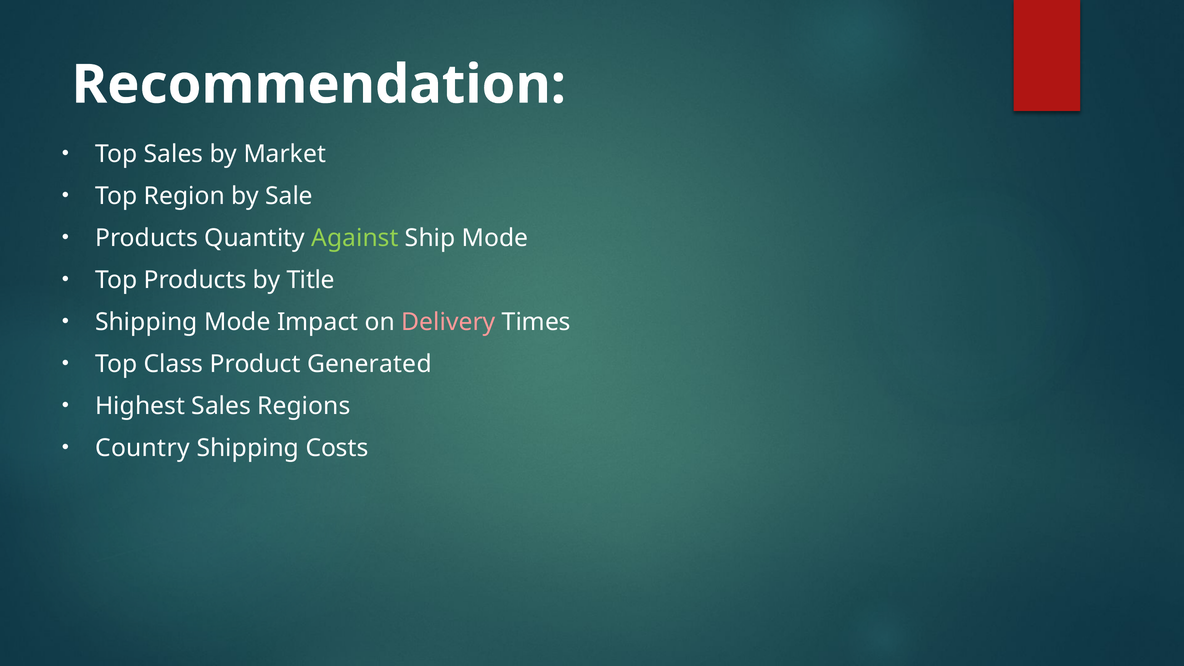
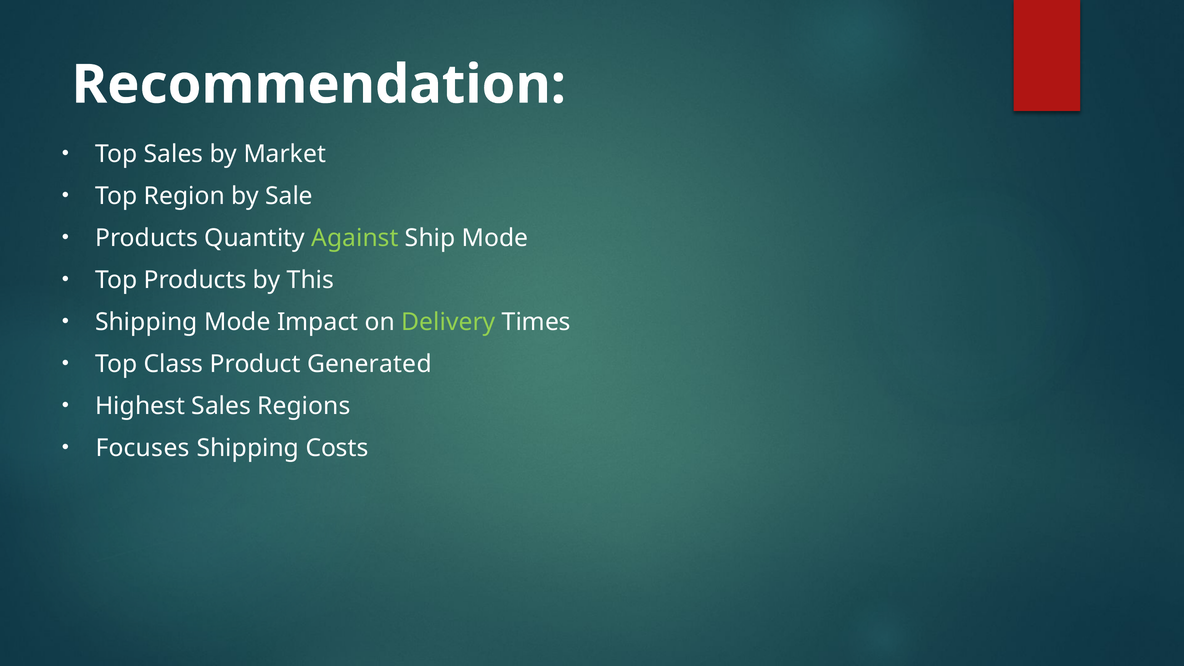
Title: Title -> This (310, 280)
Delivery colour: pink -> light green (448, 322)
Country: Country -> Focuses (143, 448)
